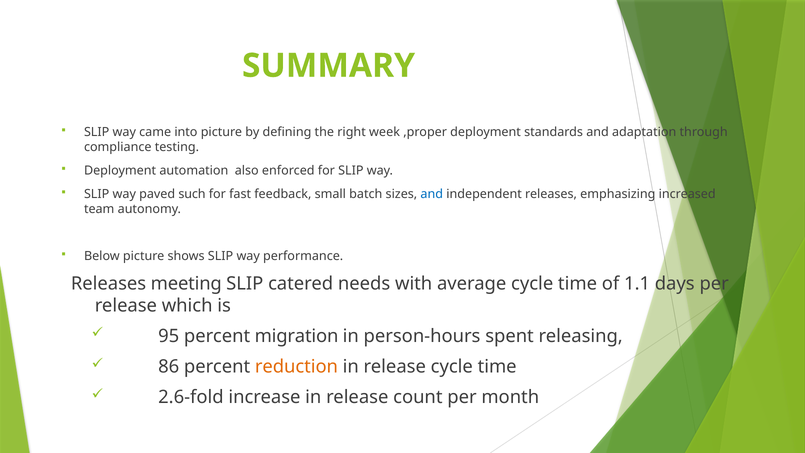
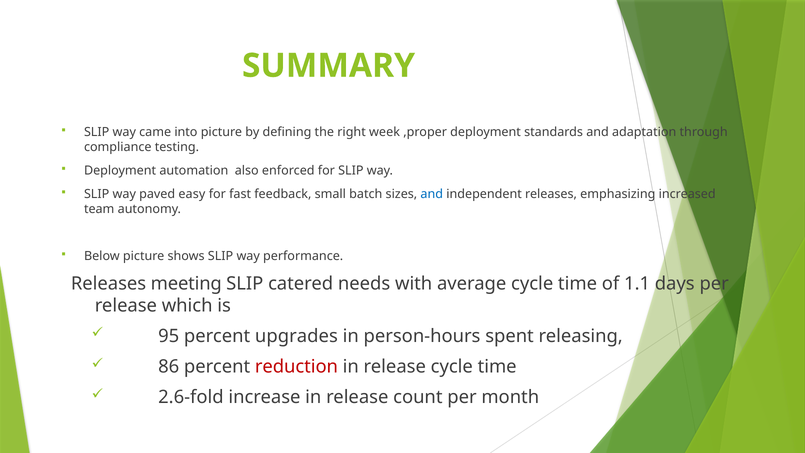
such: such -> easy (192, 194)
migration: migration -> upgrades (296, 336)
reduction colour: orange -> red (296, 367)
